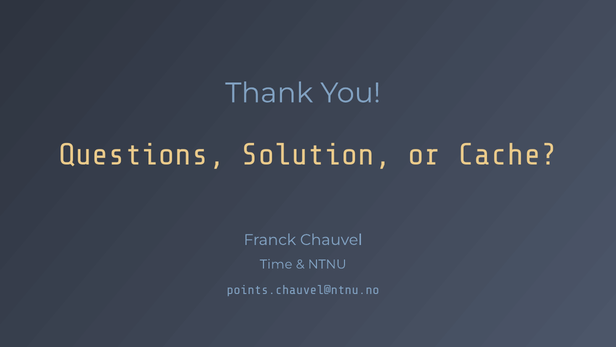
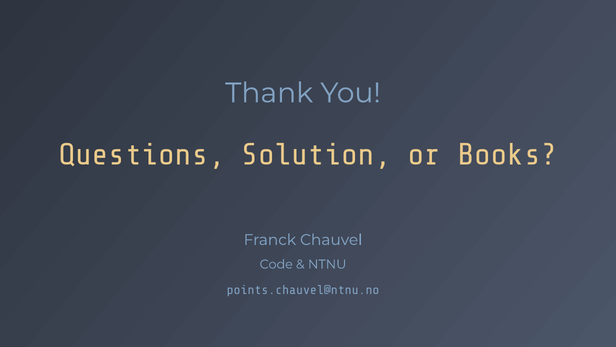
Cache: Cache -> Books (507, 154)
Time: Time -> Code (276, 264)
